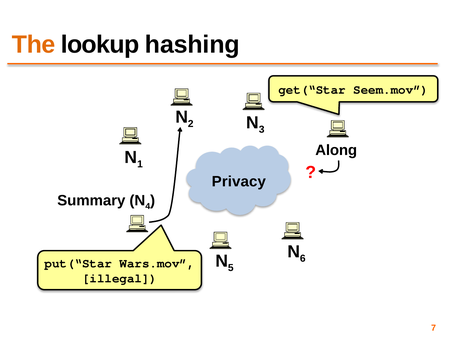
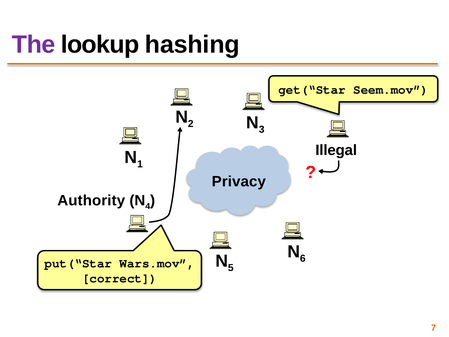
The colour: orange -> purple (34, 45)
Along: Along -> Illegal (336, 150)
Summary: Summary -> Authority (91, 200)
illegal: illegal -> correct (120, 278)
